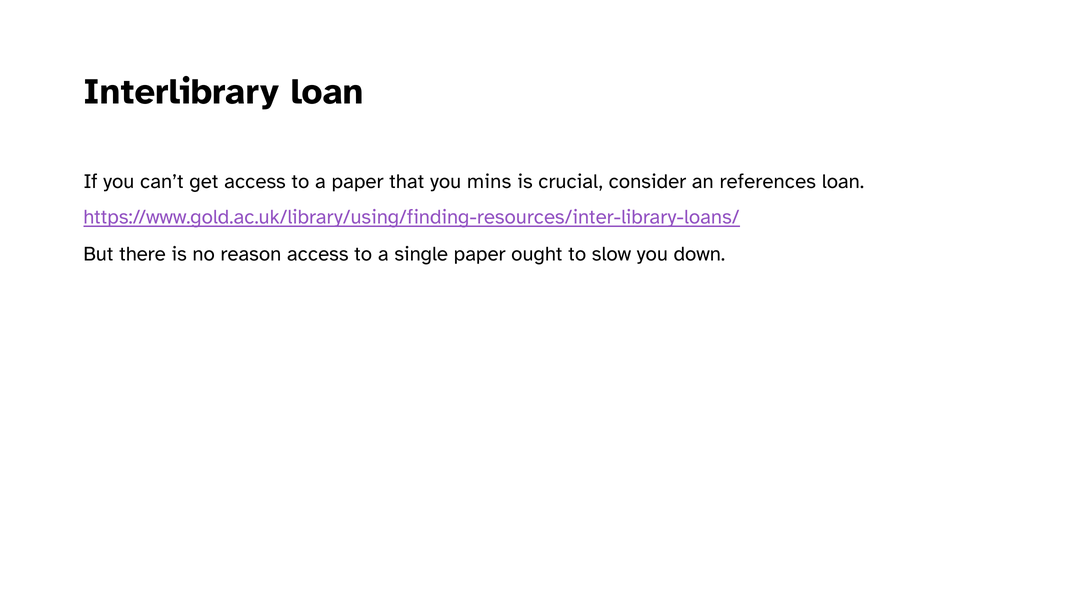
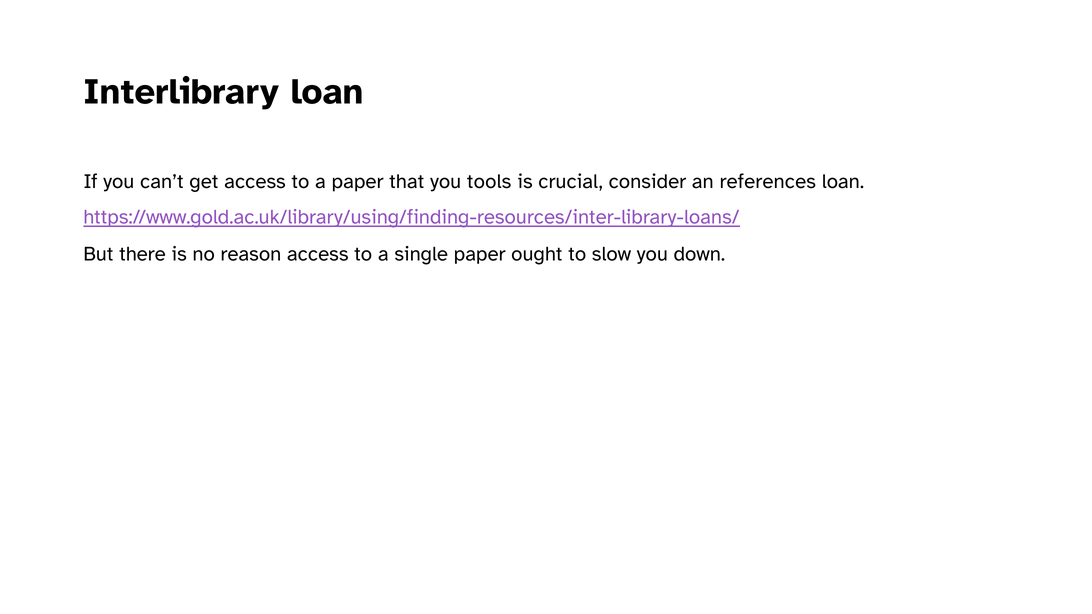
mins: mins -> tools (489, 181)
